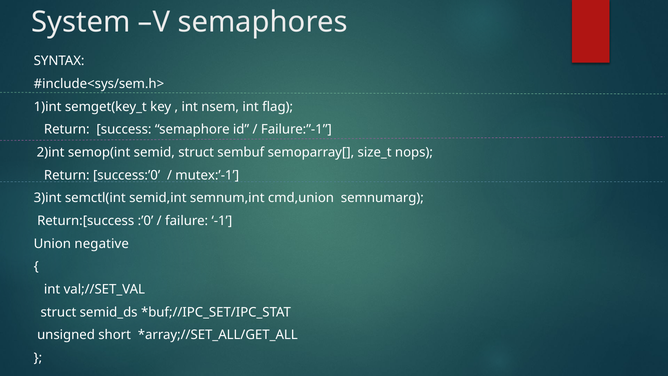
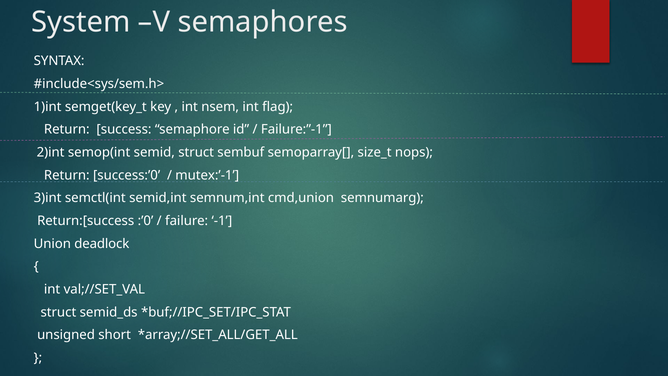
negative: negative -> deadlock (102, 244)
